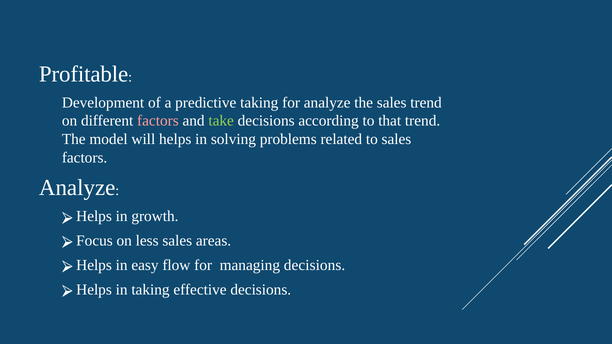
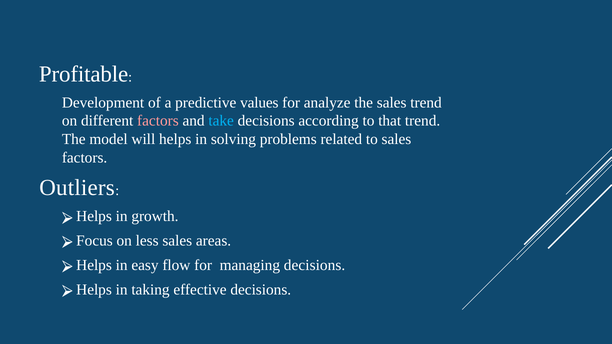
predictive taking: taking -> values (259, 103)
take colour: light green -> light blue (221, 121)
Analyze: Analyze -> Outliers (77, 188)
